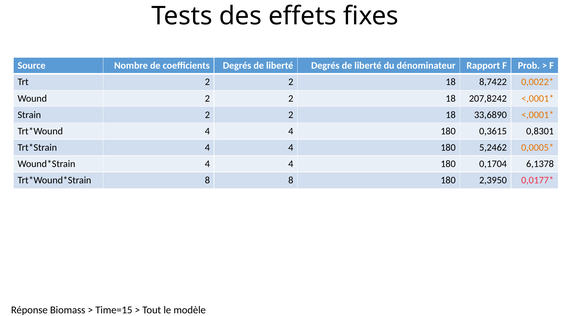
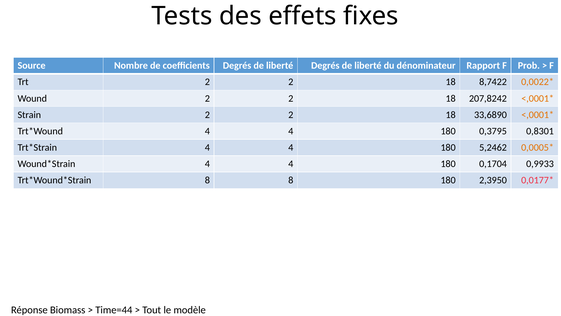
0,3615: 0,3615 -> 0,3795 (493, 131)
6,1378: 6,1378 -> 0,9933 (540, 164)
Time=15: Time=15 -> Time=44 (114, 310)
